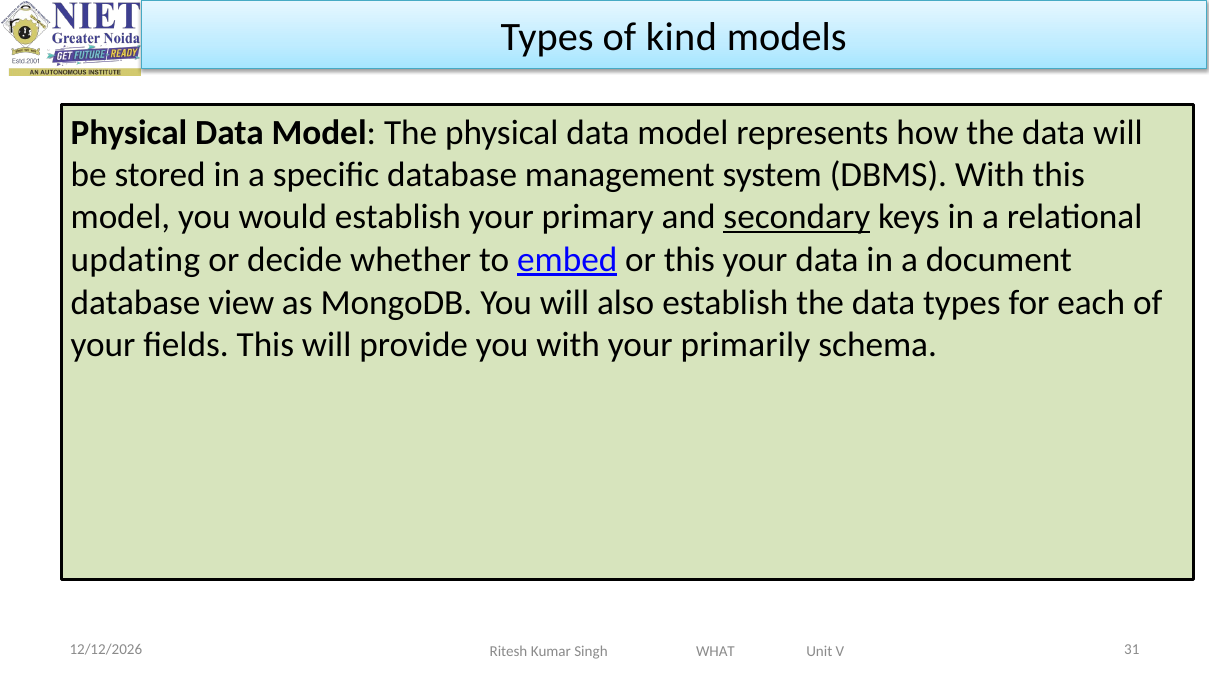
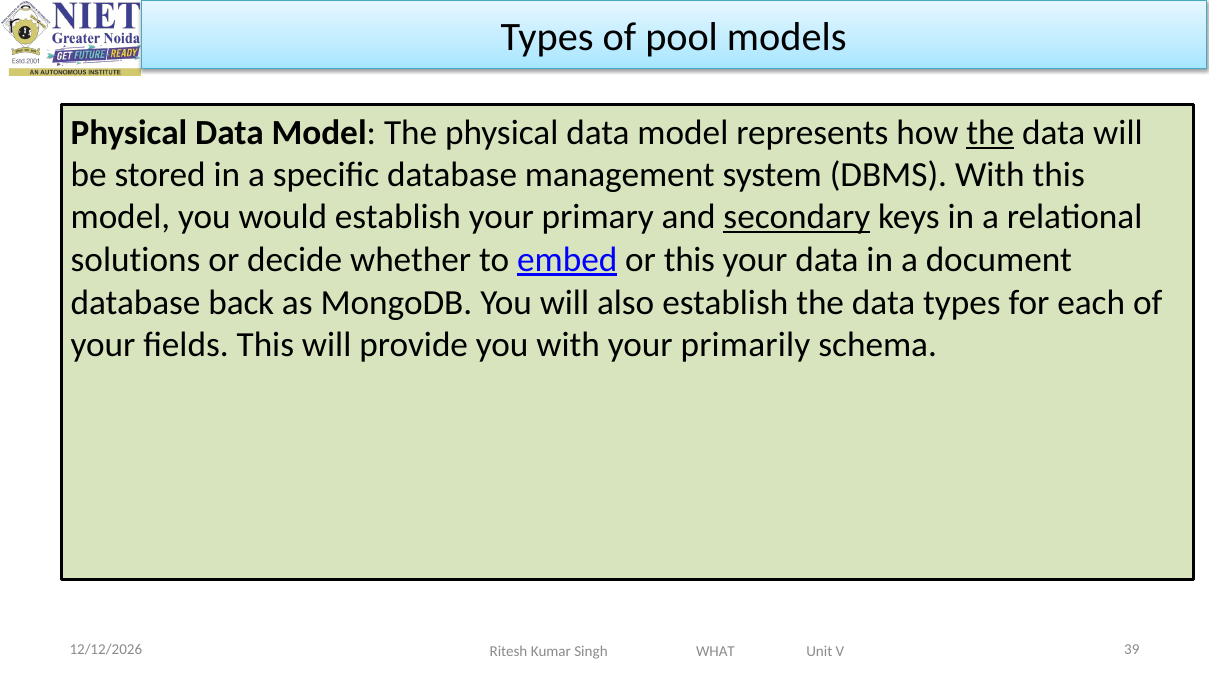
kind: kind -> pool (682, 37)
the underline: none -> present (990, 133)
updating: updating -> solutions (136, 260)
view: view -> back (241, 303)
31: 31 -> 39 (1132, 649)
